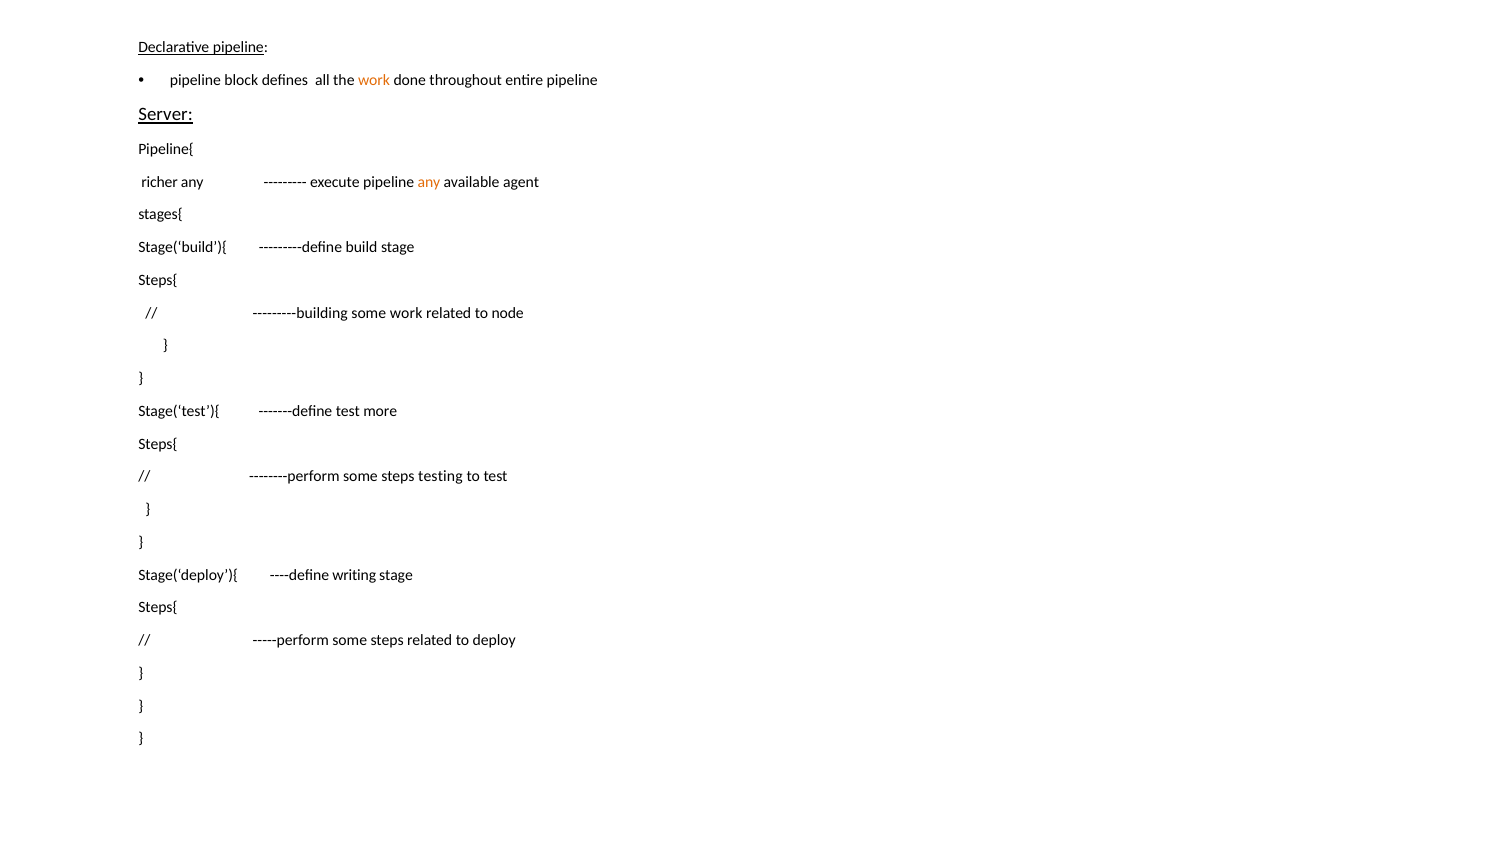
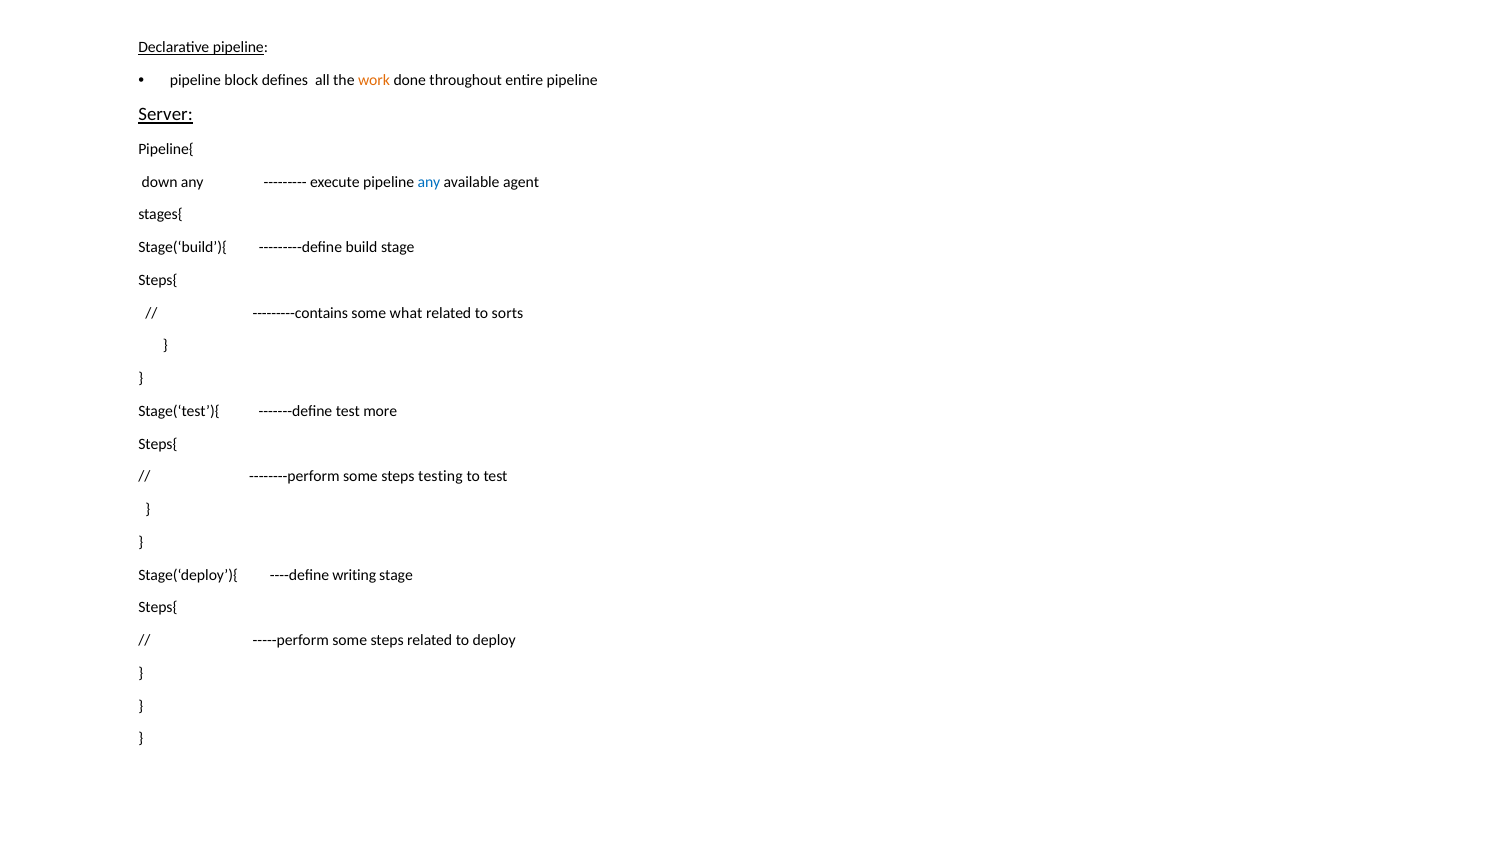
richer: richer -> down (160, 182)
any colour: orange -> blue (429, 182)
---------building: ---------building -> ---------contains (300, 313)
some work: work -> what (406, 313)
node: node -> sorts (508, 313)
